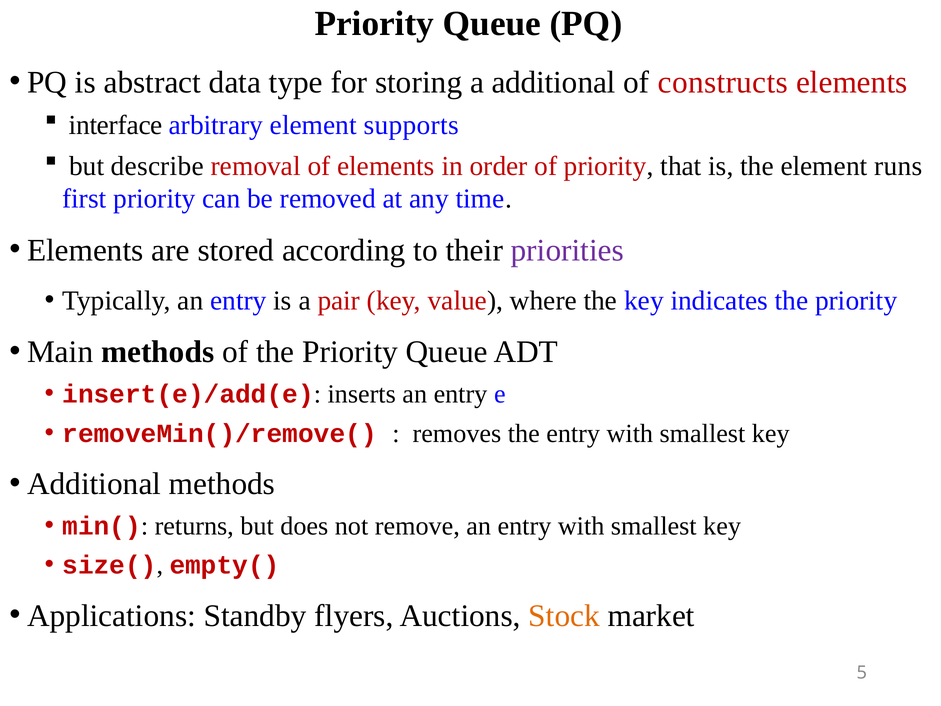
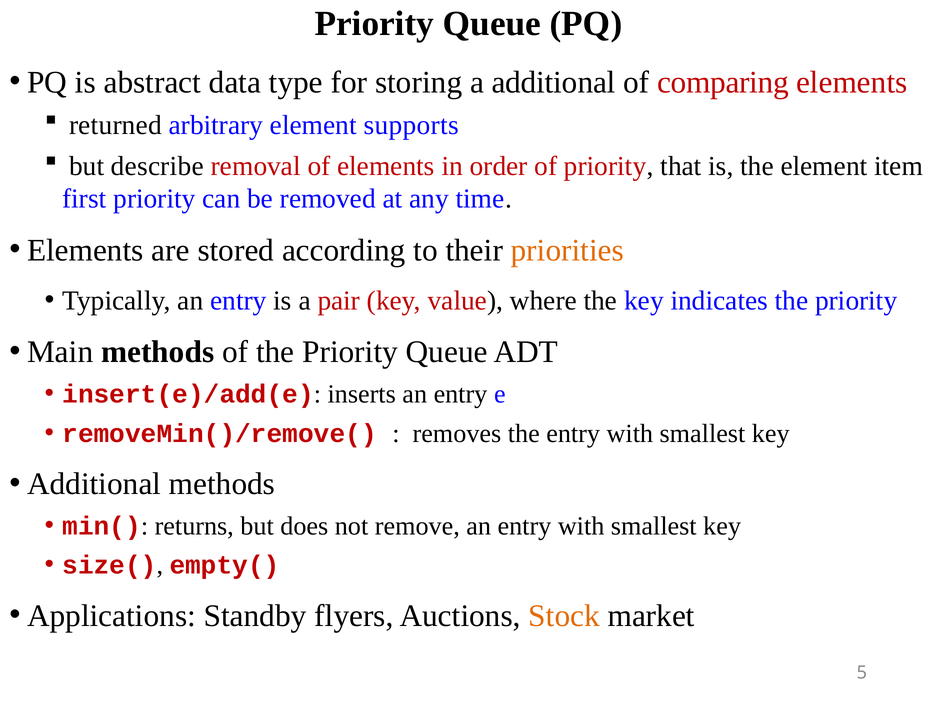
constructs: constructs -> comparing (723, 82)
interface: interface -> returned (115, 125)
runs: runs -> item (899, 166)
priorities colour: purple -> orange (567, 250)
